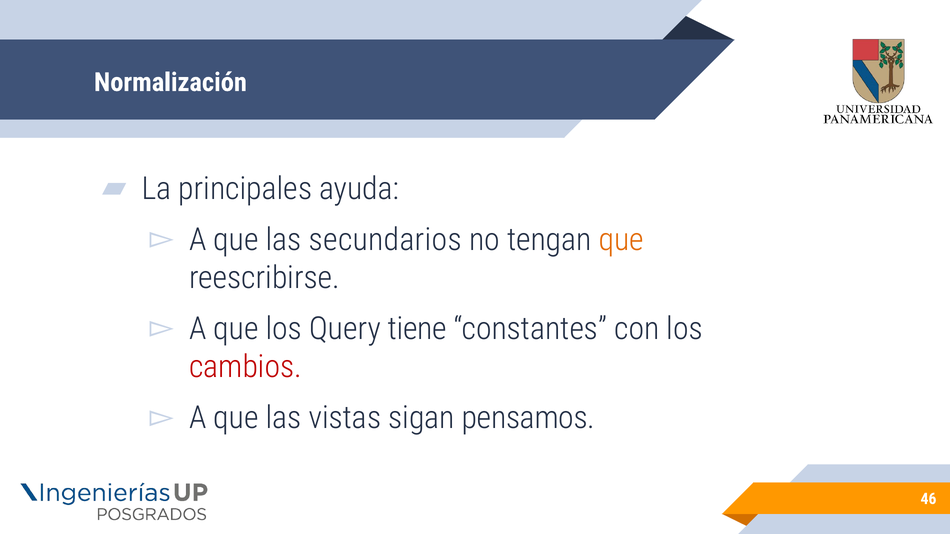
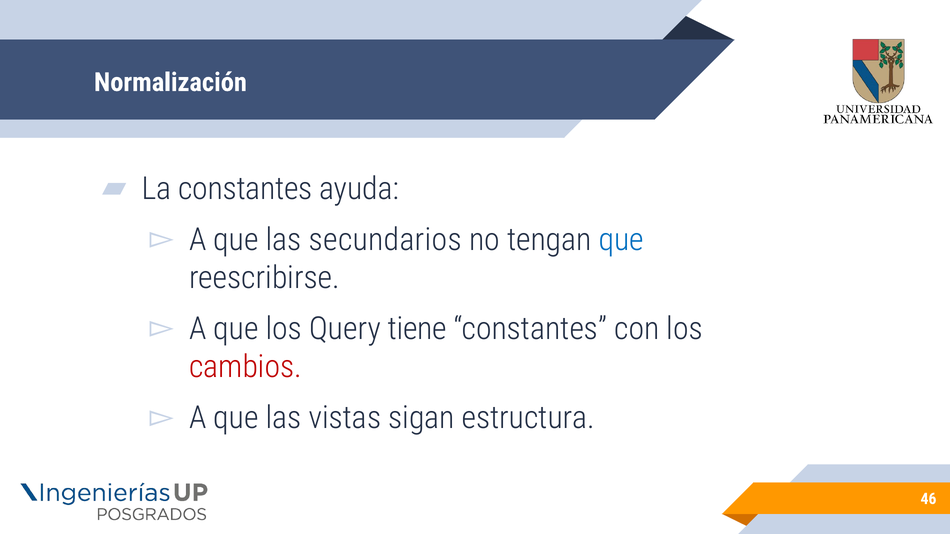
La principales: principales -> constantes (245, 189)
que colour: orange -> blue (621, 240)
pensamos: pensamos -> estructura (528, 418)
